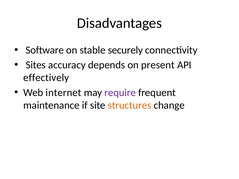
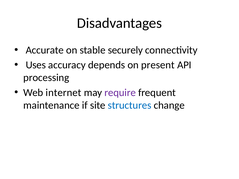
Software: Software -> Accurate (45, 50)
Sites: Sites -> Uses (36, 65)
effectively: effectively -> processing (46, 78)
structures colour: orange -> blue (130, 105)
